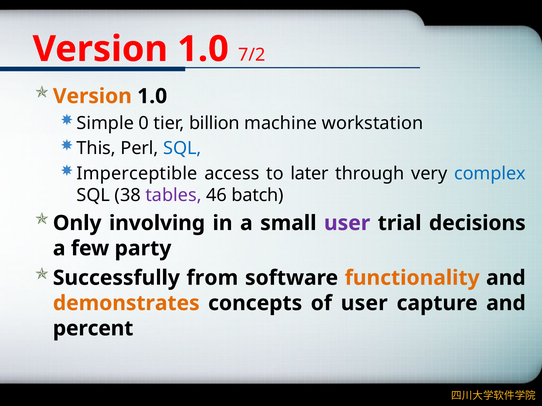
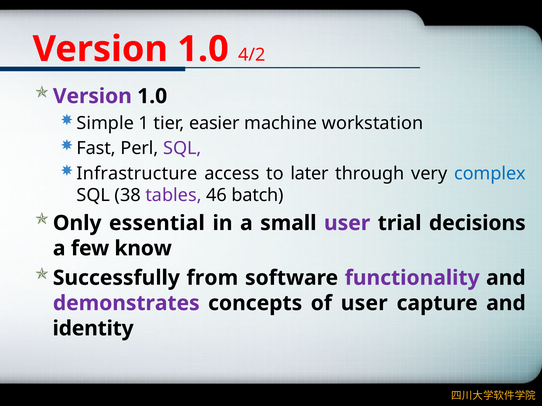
7/2: 7/2 -> 4/2 (252, 55)
Version colour: orange -> purple (92, 96)
0: 0 -> 1 (144, 123)
billion: billion -> easier (214, 123)
This: This -> Fast (96, 148)
SQL colour: blue -> purple (182, 148)
Imperceptible: Imperceptible -> Infrastructure (137, 174)
involving: involving -> essential (157, 223)
party: party -> know (143, 249)
functionality colour: orange -> purple (412, 278)
demonstrates colour: orange -> purple (126, 304)
percent: percent -> identity (93, 329)
